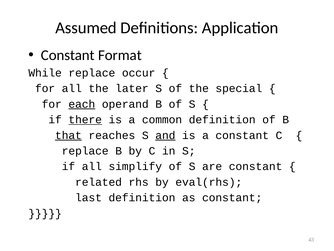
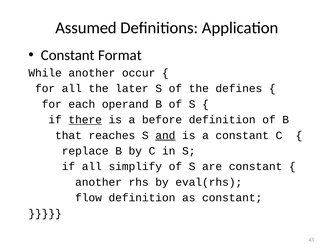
While replace: replace -> another (92, 73)
special: special -> defines (239, 88)
each underline: present -> none (82, 104)
common: common -> before (162, 119)
that underline: present -> none (68, 135)
related: related -> another (99, 182)
last: last -> flow (89, 197)
